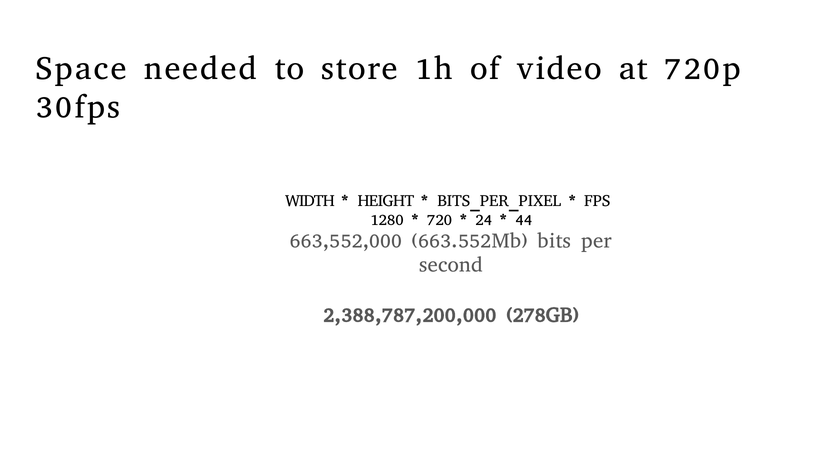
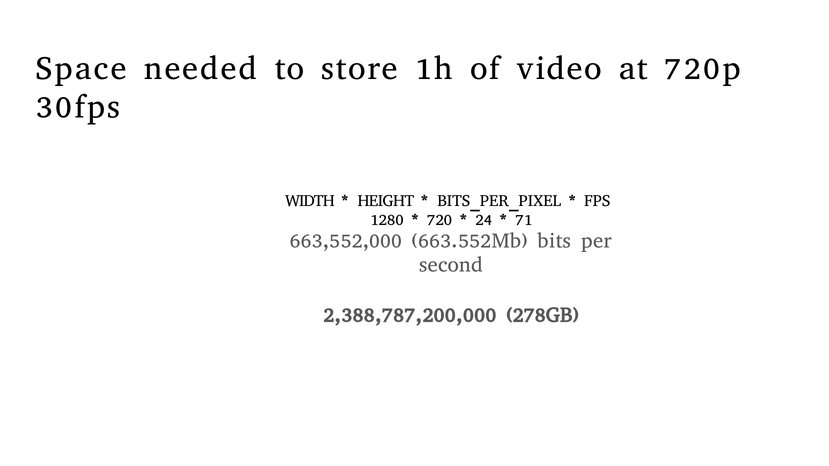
44: 44 -> 71 (524, 220)
